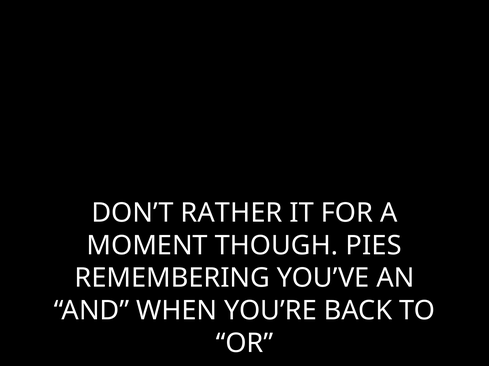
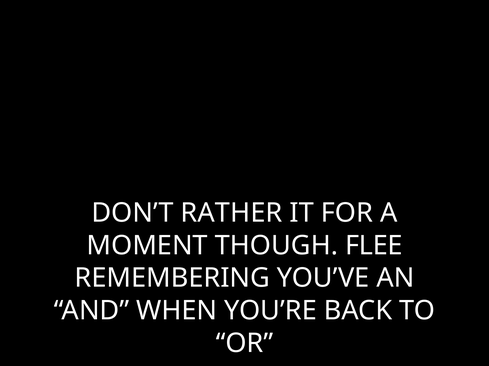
PIES: PIES -> FLEE (374, 246)
